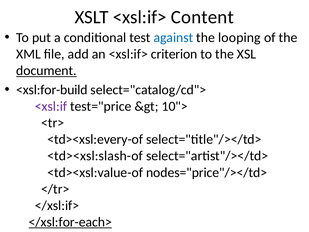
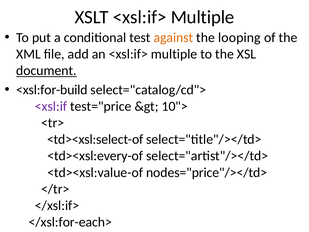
XSLT <xsl:if> Content: Content -> Multiple (203, 17)
against colour: blue -> orange (173, 38)
an <xsl:if> criterion: criterion -> multiple (174, 54)
<td><xsl:every-of: <td><xsl:every-of -> <td><xsl:select-of (95, 139)
<td><xsl:slash-of: <td><xsl:slash-of -> <td><xsl:every-of (95, 156)
</xsl:for-each> underline: present -> none (70, 222)
